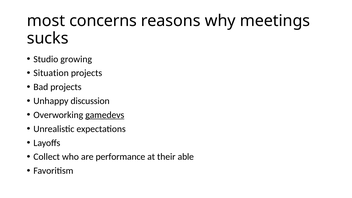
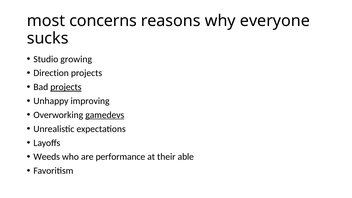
meetings: meetings -> everyone (275, 21)
Situation: Situation -> Direction (51, 73)
projects underline: none -> present (66, 87)
discussion: discussion -> improving (90, 101)
Collect: Collect -> Weeds (47, 157)
